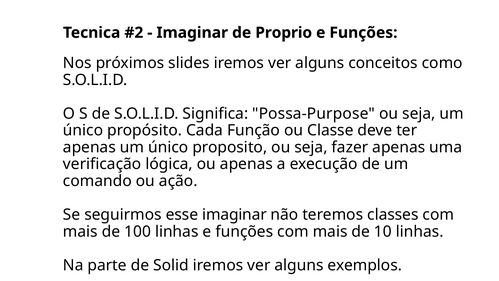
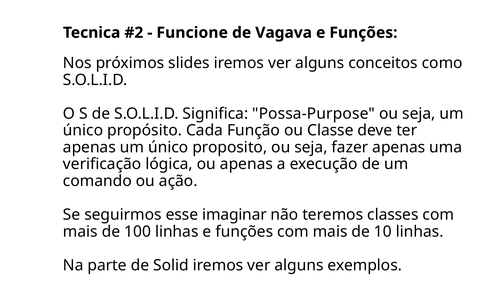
Imaginar: Imaginar -> Funcione (192, 33)
Proprio: Proprio -> Vagava (284, 33)
